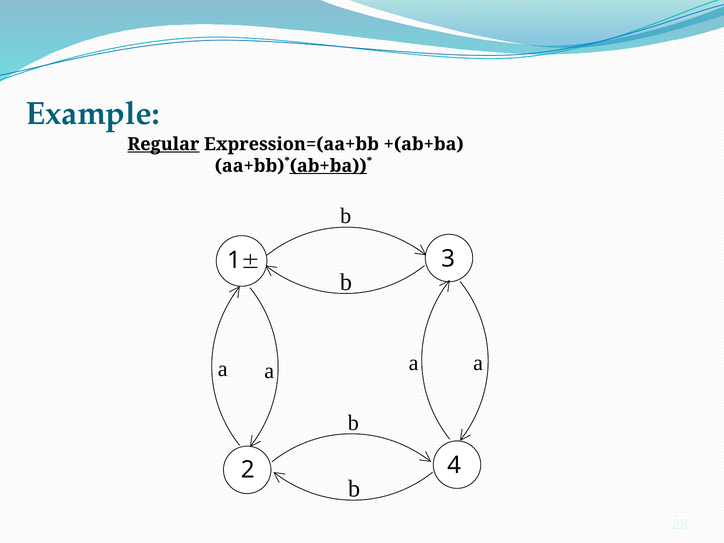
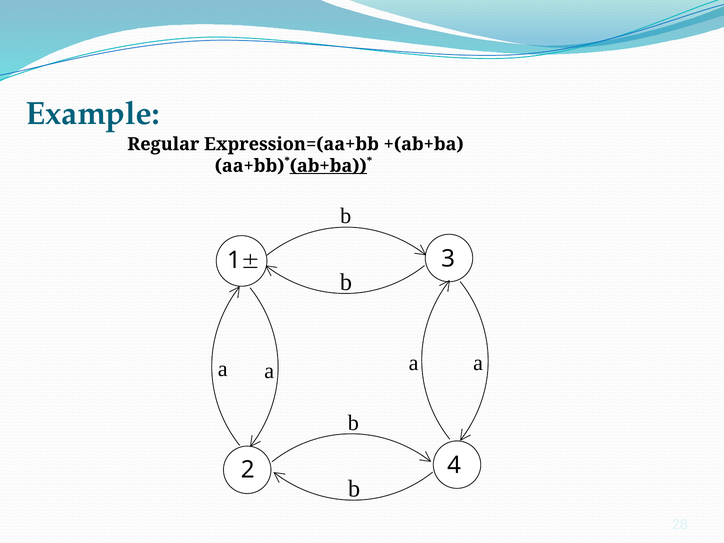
Regular underline: present -> none (163, 144)
